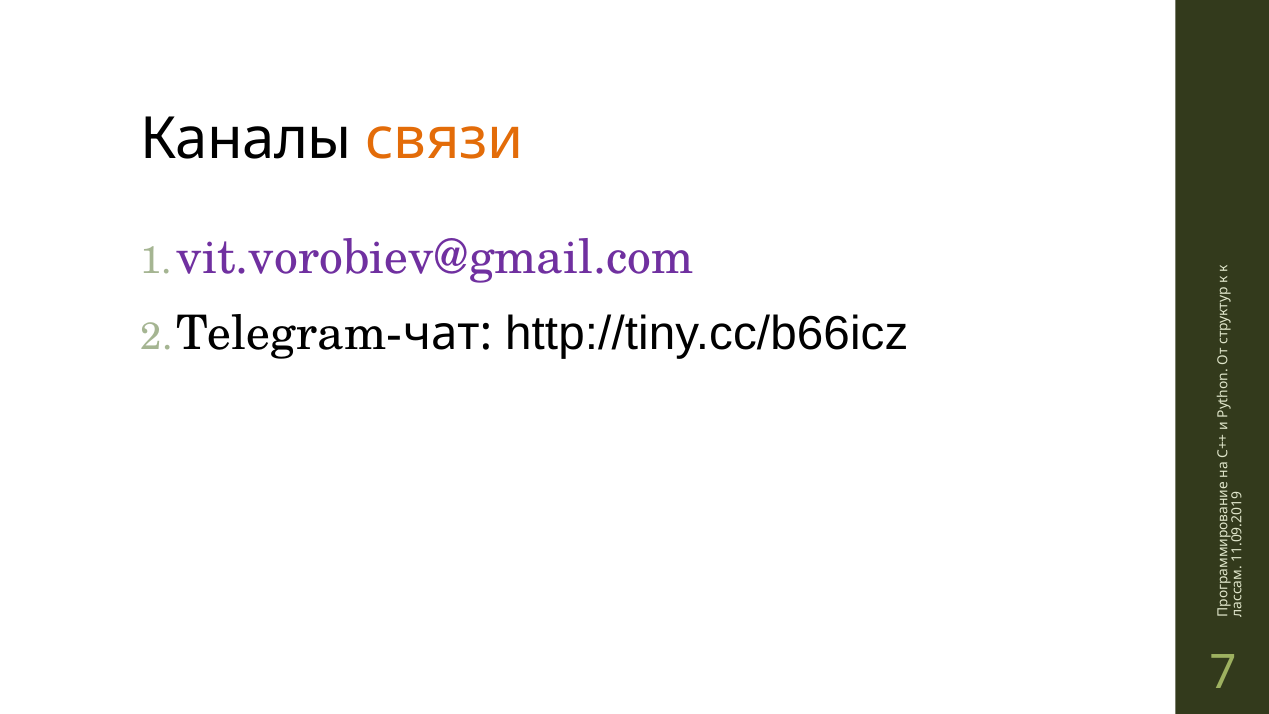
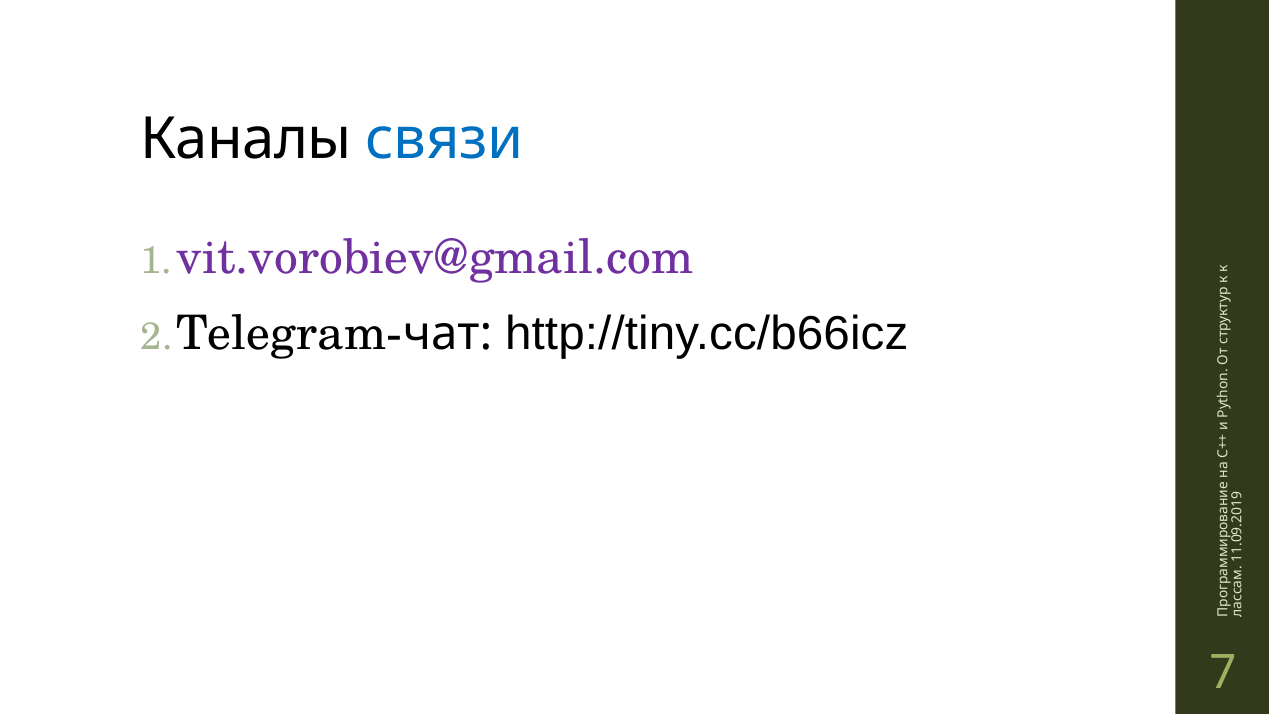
связи colour: orange -> blue (444, 139)
